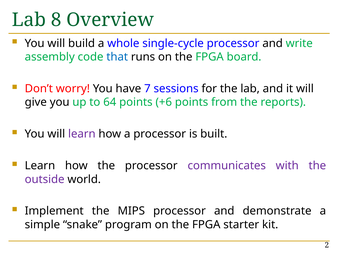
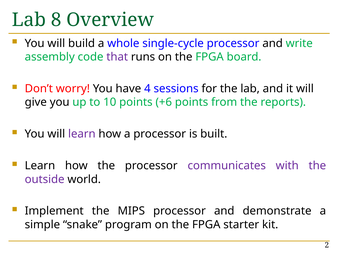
that colour: blue -> purple (117, 57)
7: 7 -> 4 (147, 89)
64: 64 -> 10 (110, 103)
